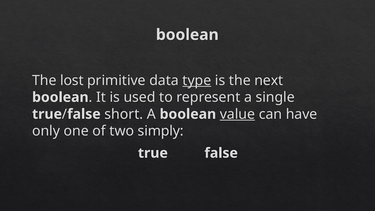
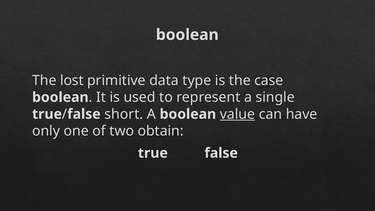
type underline: present -> none (197, 80)
next: next -> case (269, 80)
simply: simply -> obtain (161, 131)
